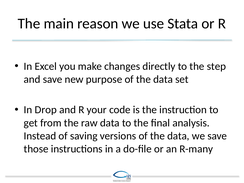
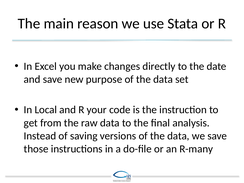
step: step -> date (217, 66)
Drop: Drop -> Local (46, 110)
